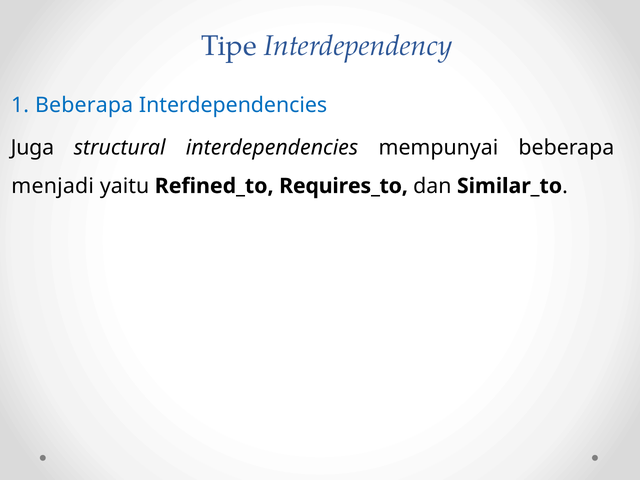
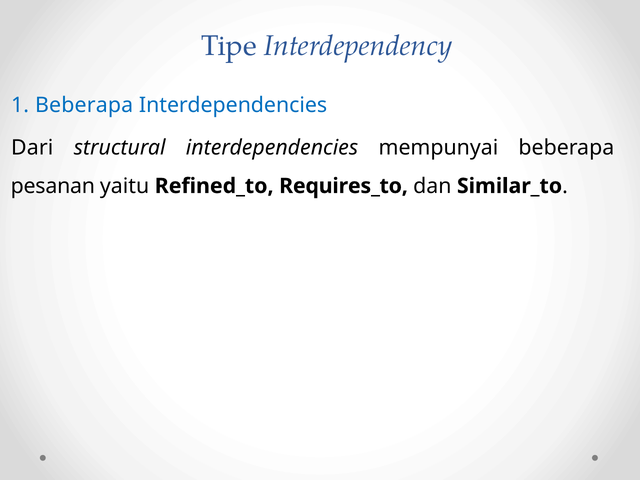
Juga: Juga -> Dari (32, 148)
menjadi: menjadi -> pesanan (53, 186)
